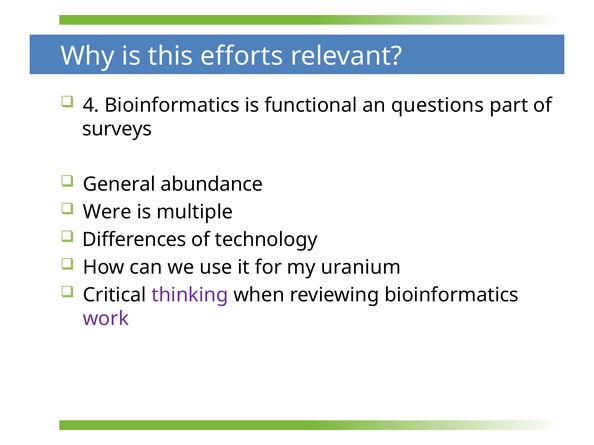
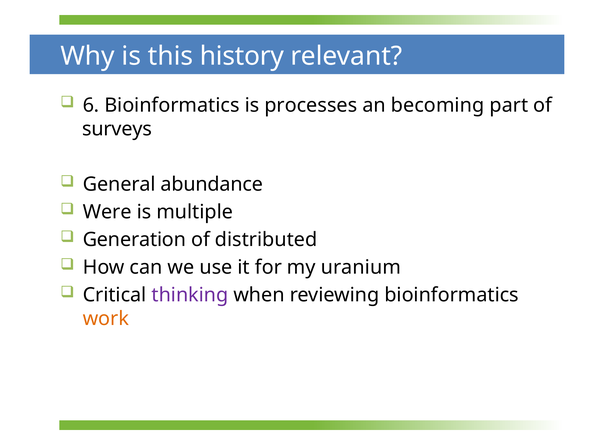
efforts: efforts -> history (242, 56)
4: 4 -> 6 (91, 105)
functional: functional -> processes (311, 105)
questions: questions -> becoming (438, 105)
Differences: Differences -> Generation (134, 240)
technology: technology -> distributed (266, 240)
work colour: purple -> orange (106, 319)
